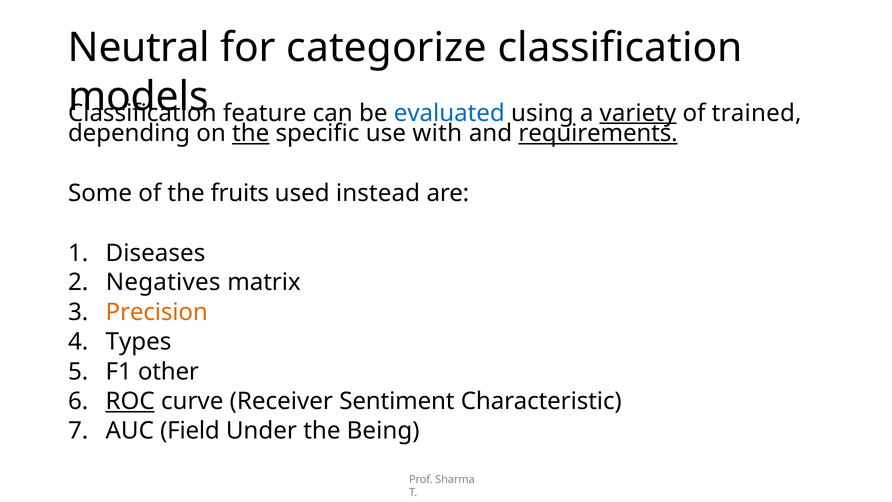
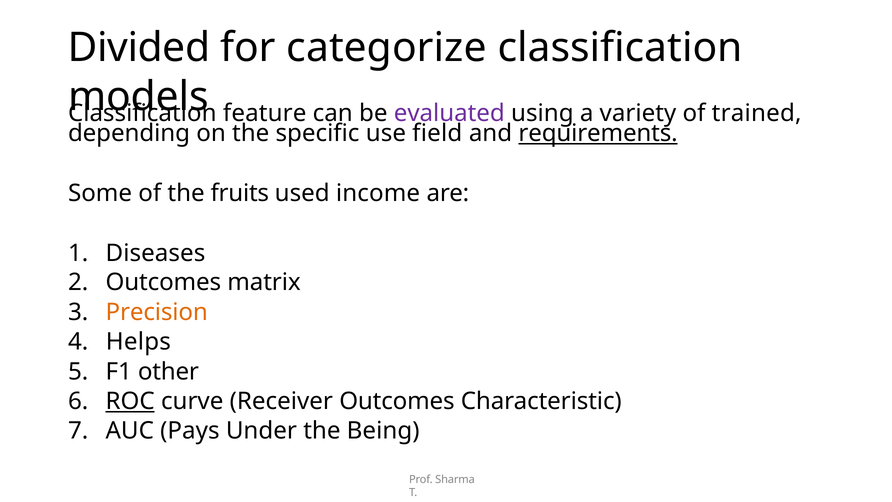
Neutral: Neutral -> Divided (139, 48)
evaluated colour: blue -> purple (449, 113)
variety underline: present -> none (638, 113)
the underline: present -> none (251, 133)
with: with -> field (437, 133)
instead: instead -> income (378, 193)
Negatives: Negatives -> Outcomes (163, 282)
Types: Types -> Helps (138, 342)
Receiver Sentiment: Sentiment -> Outcomes (397, 401)
Field: Field -> Pays (190, 431)
